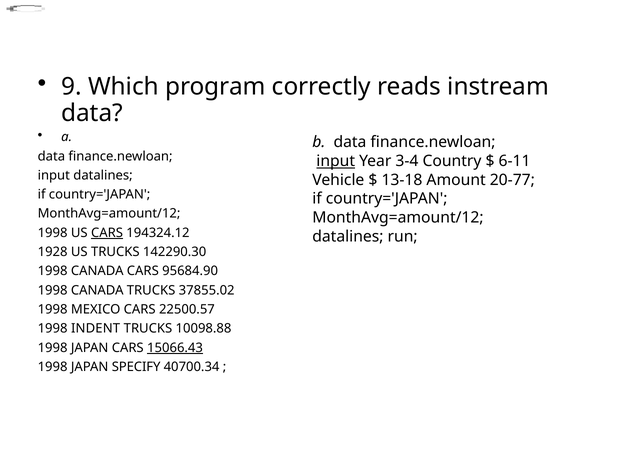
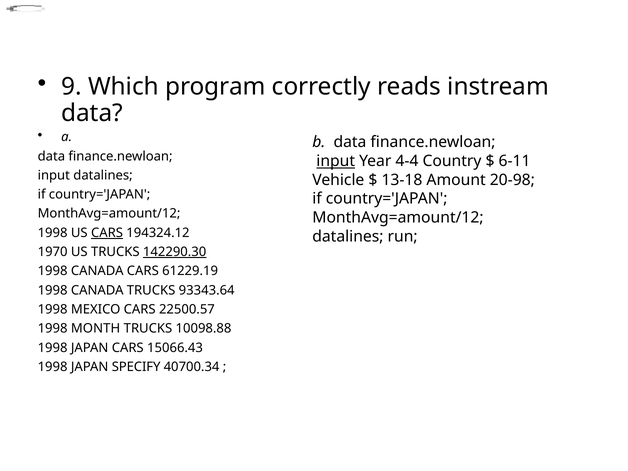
3-4: 3-4 -> 4-4 (407, 161)
20-77: 20-77 -> 20-98 (512, 180)
1928: 1928 -> 1970 (53, 252)
142290.30 underline: none -> present (175, 252)
95684.90: 95684.90 -> 61229.19 (190, 271)
37855.02: 37855.02 -> 93343.64 (207, 290)
INDENT: INDENT -> MONTH (96, 329)
15066.43 underline: present -> none (175, 348)
